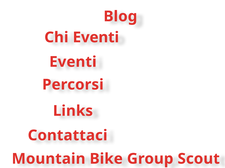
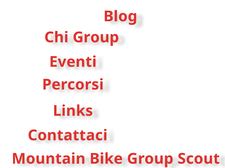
Chi Eventi: Eventi -> Group (96, 38)
